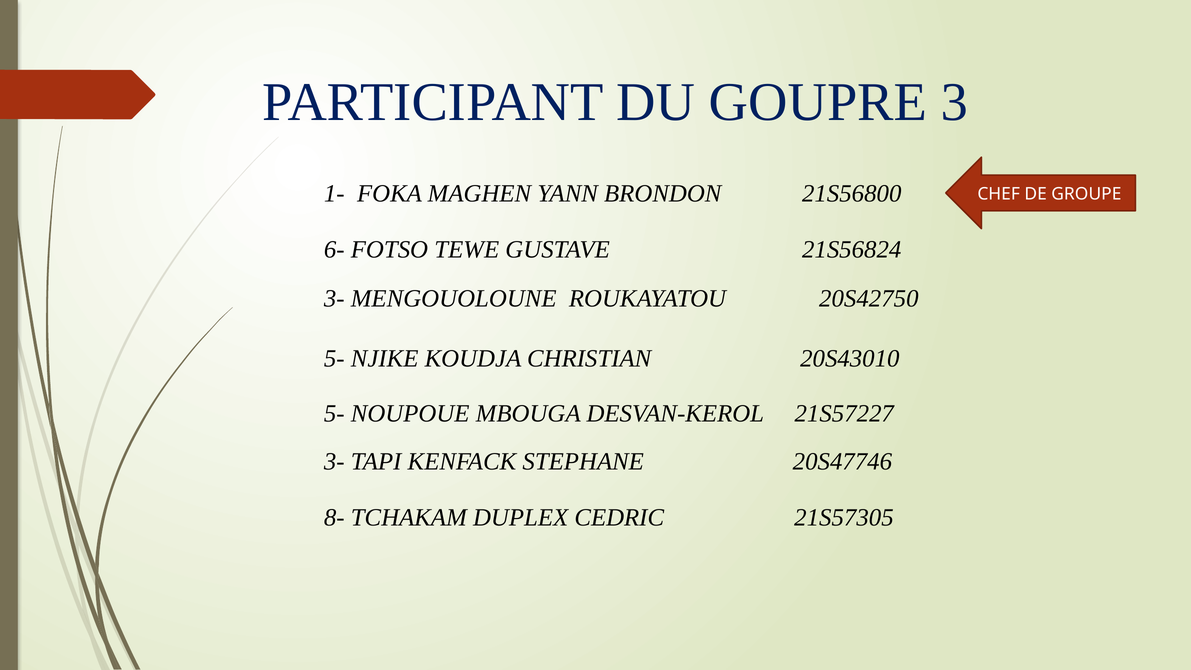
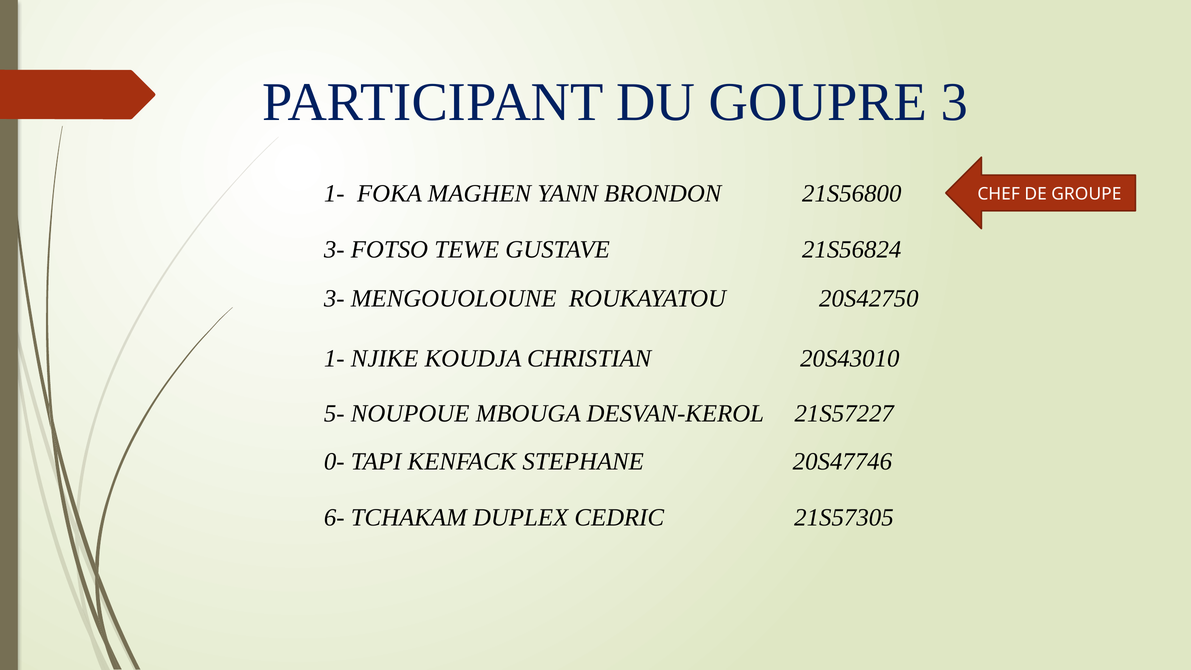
6-: 6- -> 3- (334, 250)
5-: 5- -> 1- (334, 359)
3-: 3- -> 0- (334, 461)
8-: 8- -> 6- (334, 518)
